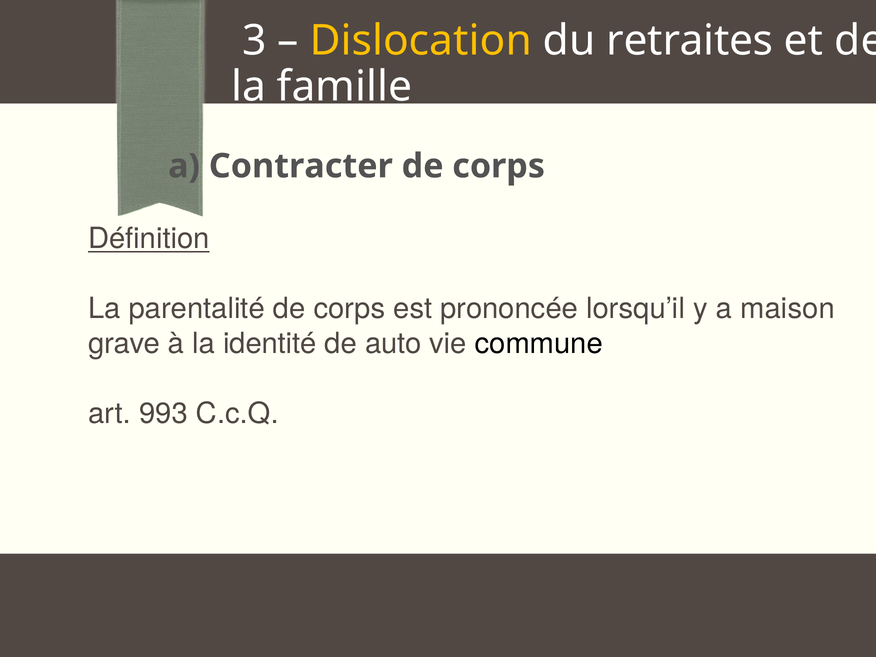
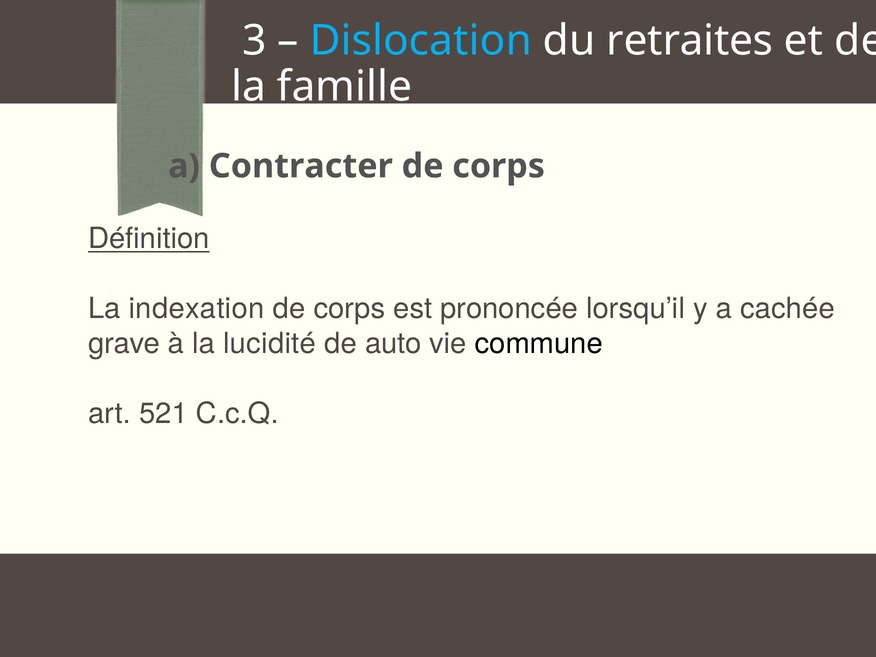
Dislocation colour: yellow -> light blue (421, 41)
parentalité: parentalité -> indexation (197, 309)
maison: maison -> cachée (787, 309)
identité: identité -> lucidité (270, 344)
993: 993 -> 521 (164, 414)
